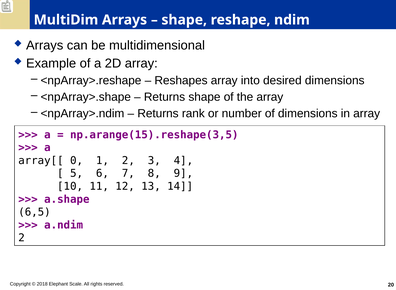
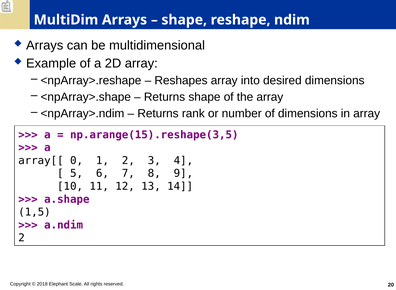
6,5: 6,5 -> 1,5 (34, 212)
